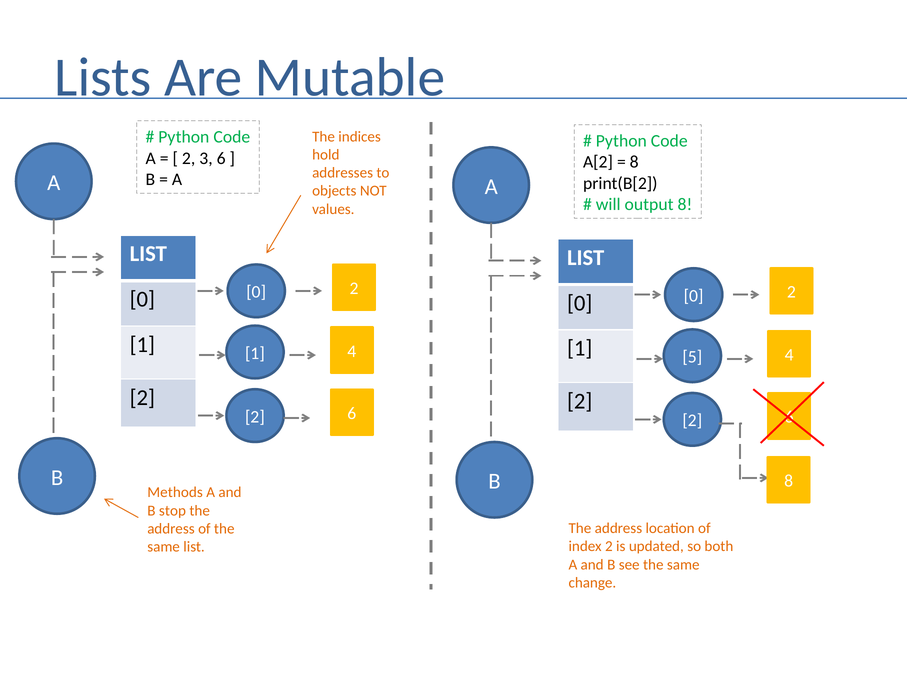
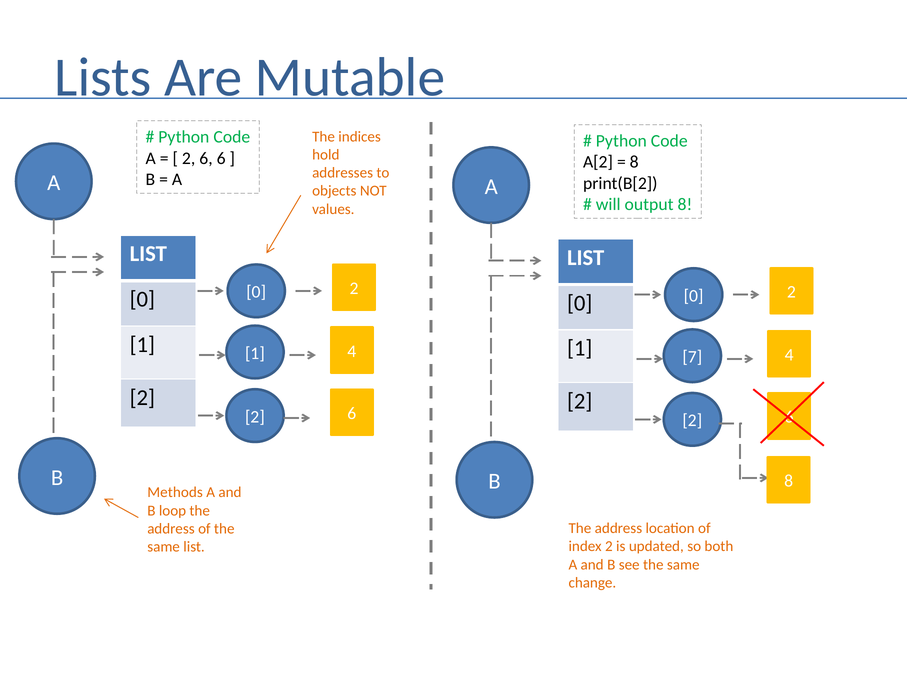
2 3: 3 -> 6 (206, 158)
5: 5 -> 7 (692, 357)
stop: stop -> loop (173, 511)
